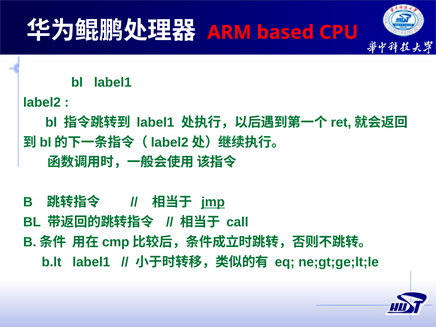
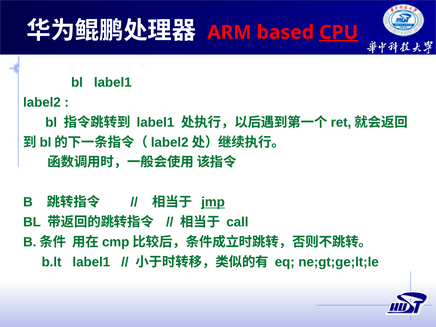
CPU underline: none -> present (339, 32)
